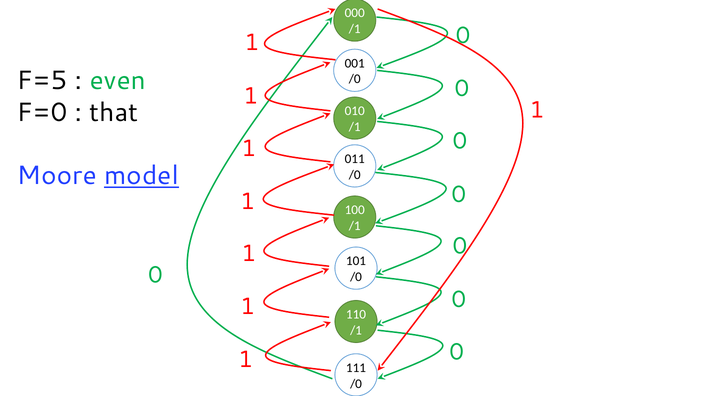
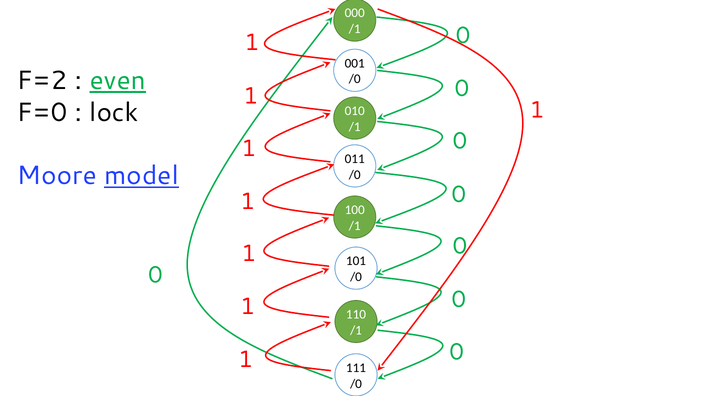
F=5: F=5 -> F=2 (42, 81)
even underline: none -> present (118, 81)
that: that -> lock (114, 112)
